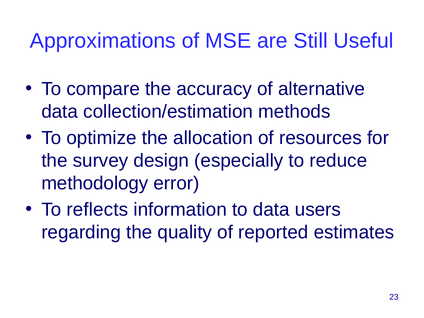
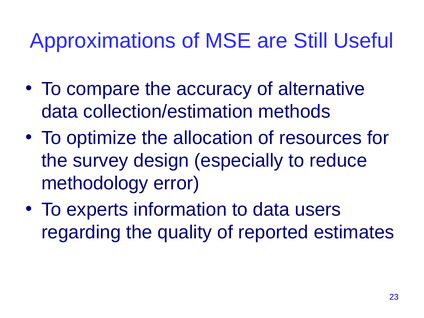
reflects: reflects -> experts (97, 210)
